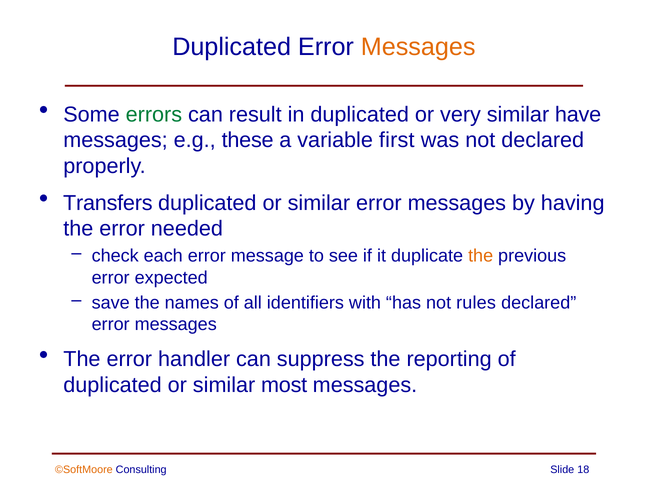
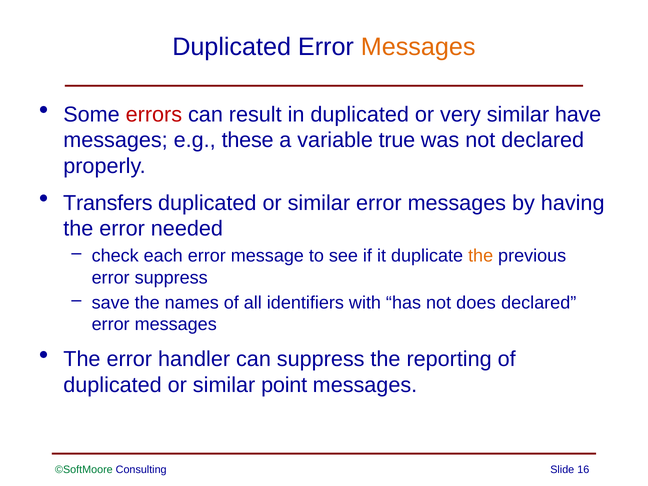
errors colour: green -> red (154, 114)
first: first -> true (397, 140)
error expected: expected -> suppress (171, 278)
rules: rules -> does (476, 303)
most: most -> point (284, 385)
©SoftMoore colour: orange -> green (84, 469)
18: 18 -> 16 (583, 469)
